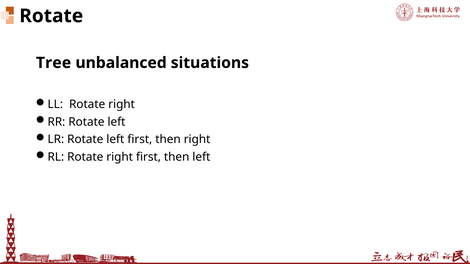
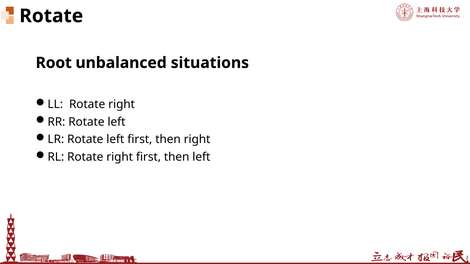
Tree: Tree -> Root (54, 63)
